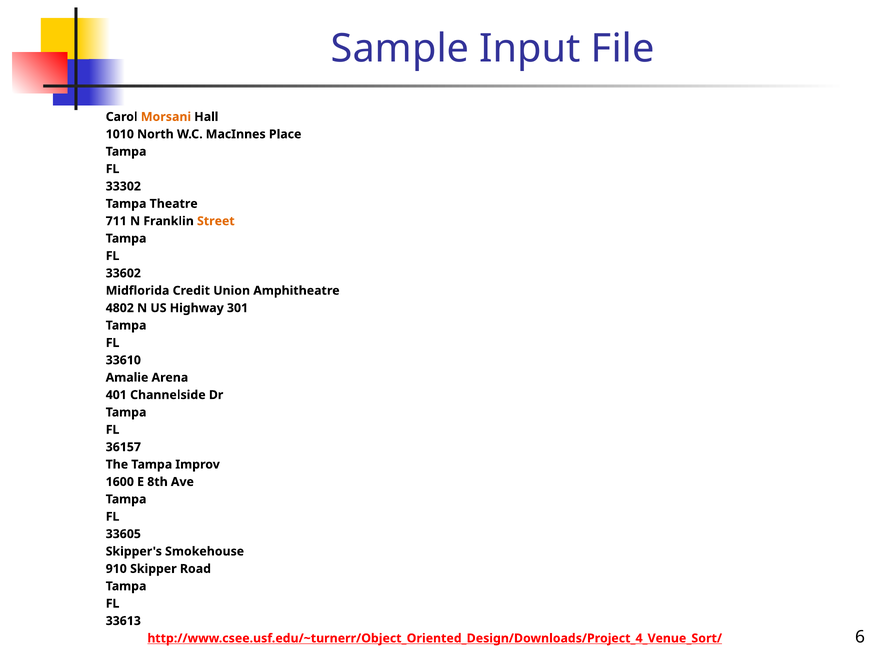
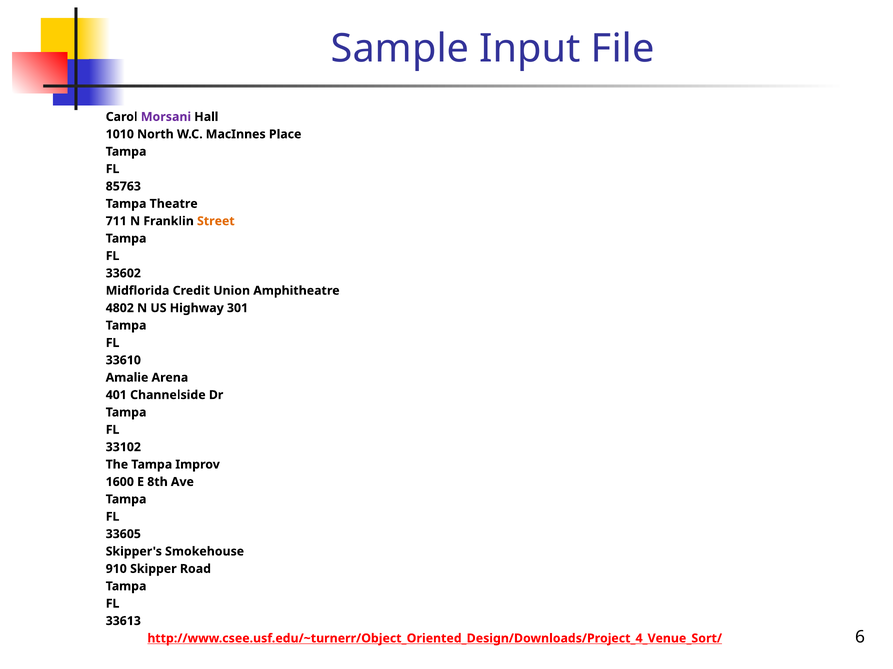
Morsani colour: orange -> purple (166, 117)
33302: 33302 -> 85763 (123, 187)
36157: 36157 -> 33102 (123, 448)
